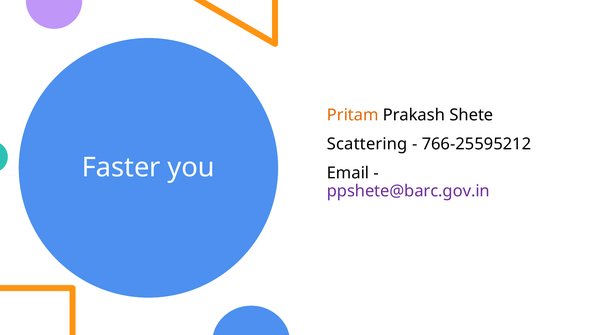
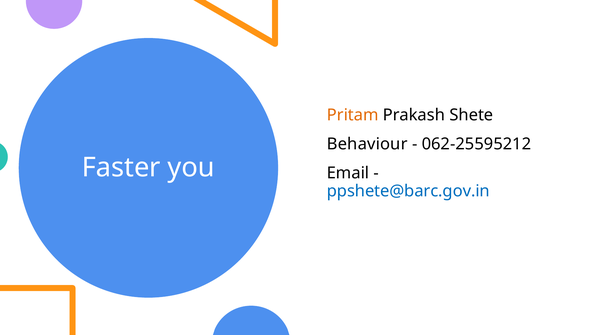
Scattering: Scattering -> Behaviour (367, 144)
766-25595212: 766-25595212 -> 062-25595212 (476, 144)
ppshete@barc.gov.in colour: purple -> blue (408, 191)
